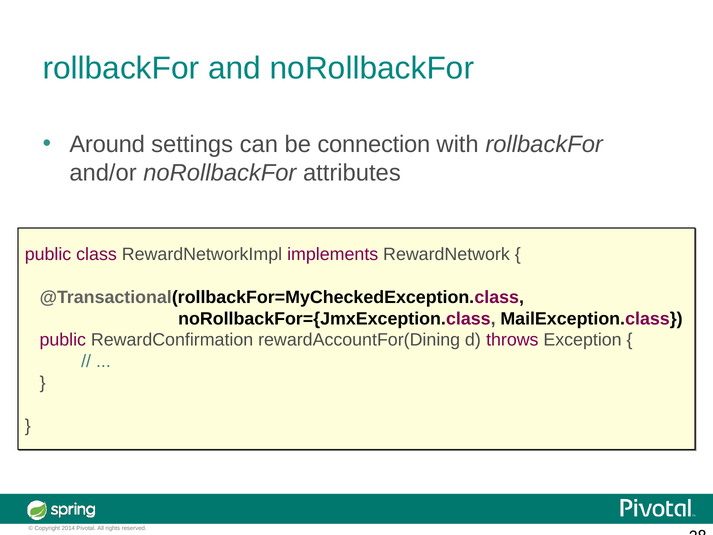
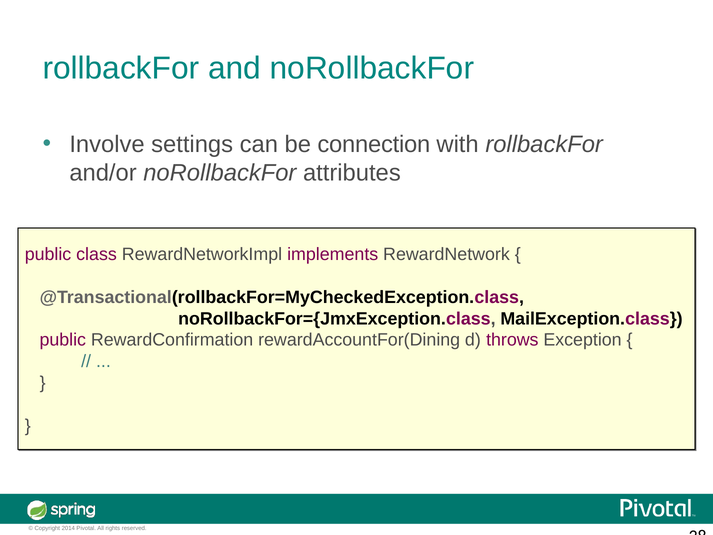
Around: Around -> Involve (107, 144)
